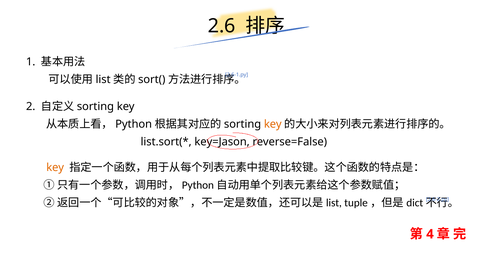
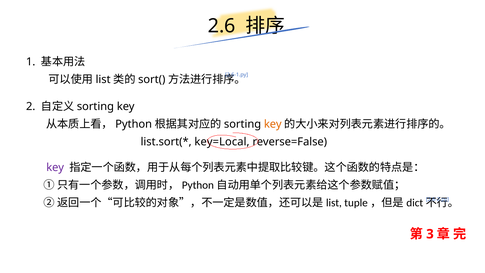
key=Jason: key=Jason -> key=Local (222, 142)
key colour: orange -> purple (55, 167)
4: 4 -> 3 (430, 234)
